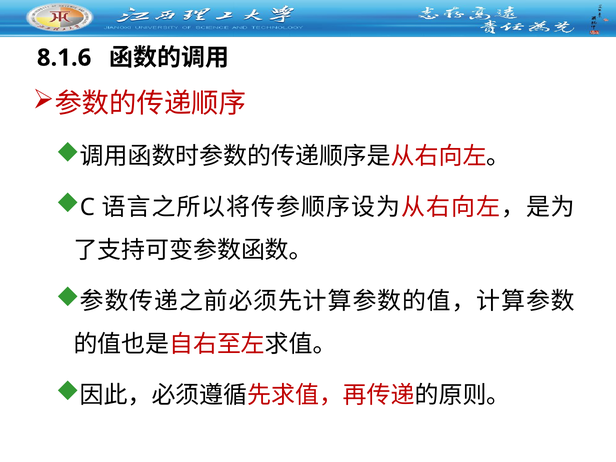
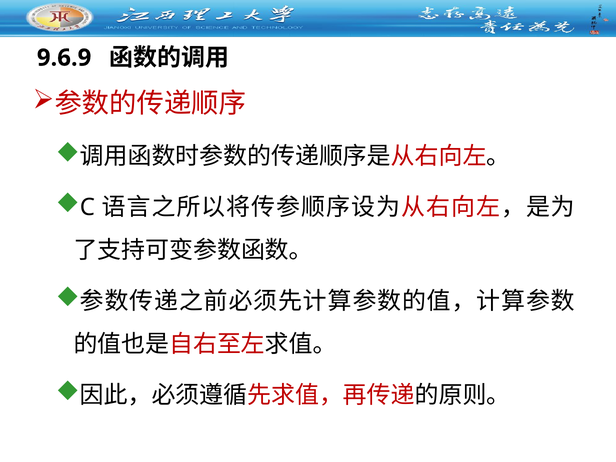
8.1.6: 8.1.6 -> 9.6.9 (64, 58)
